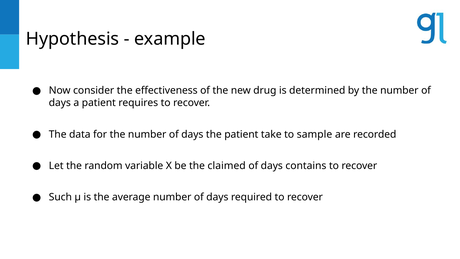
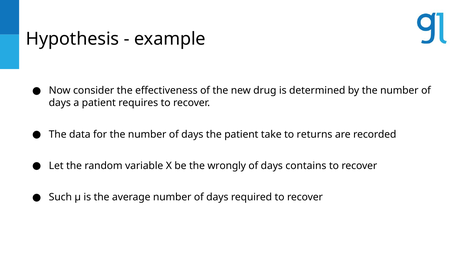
sample: sample -> returns (315, 134)
claimed: claimed -> wrongly (227, 166)
